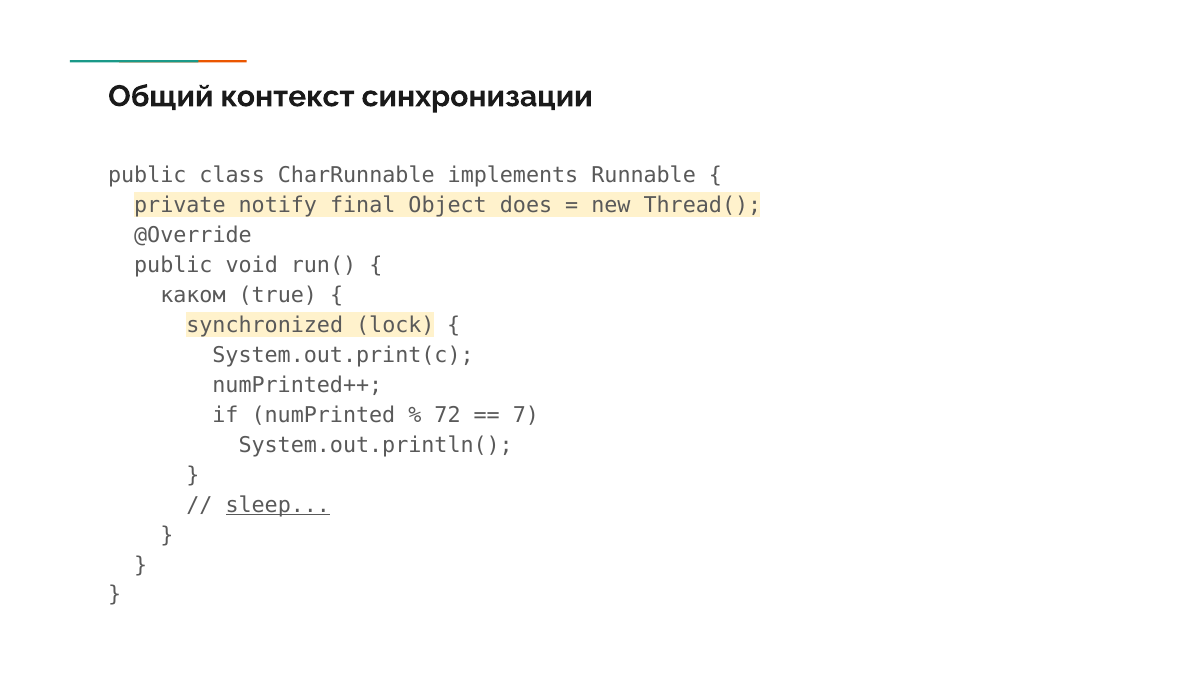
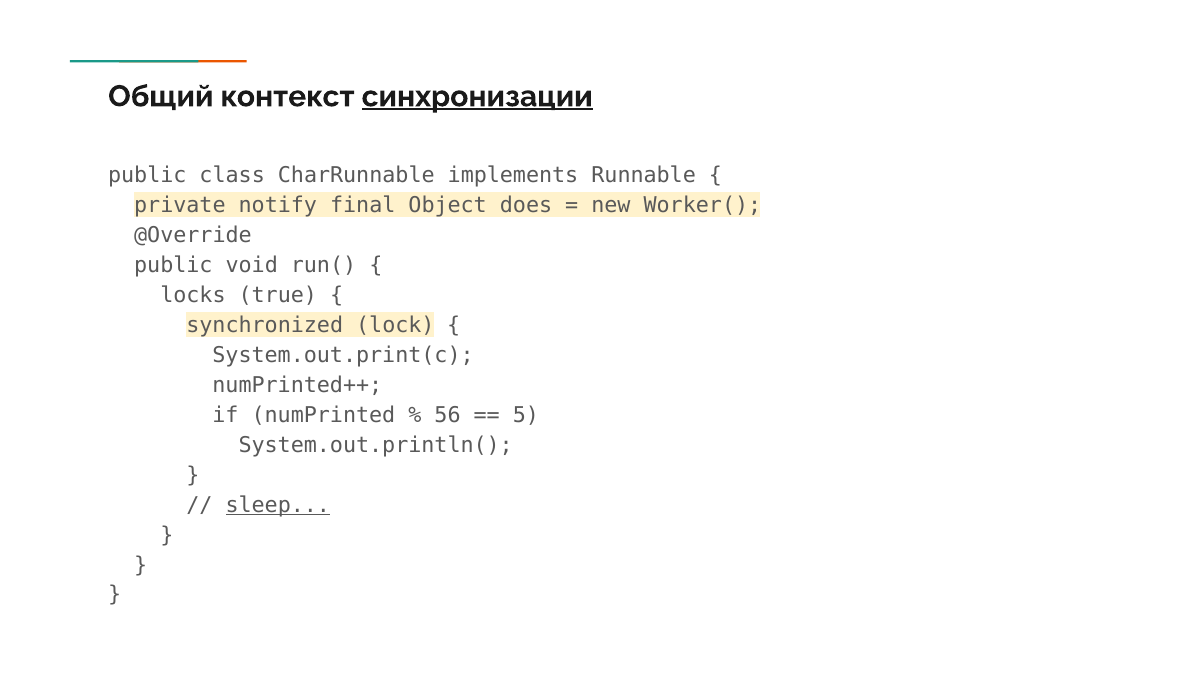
синхронизации underline: none -> present (477, 96)
Thread(: Thread( -> Worker( (702, 205)
каком: каком -> locks (193, 295)
72: 72 -> 56 (448, 415)
7: 7 -> 5 (526, 415)
